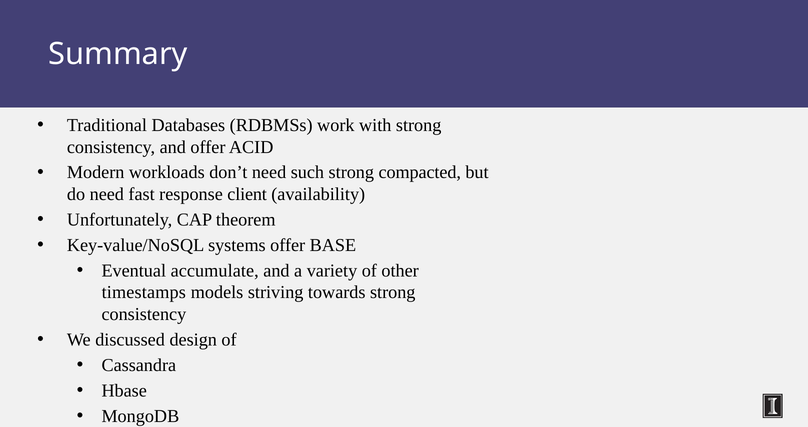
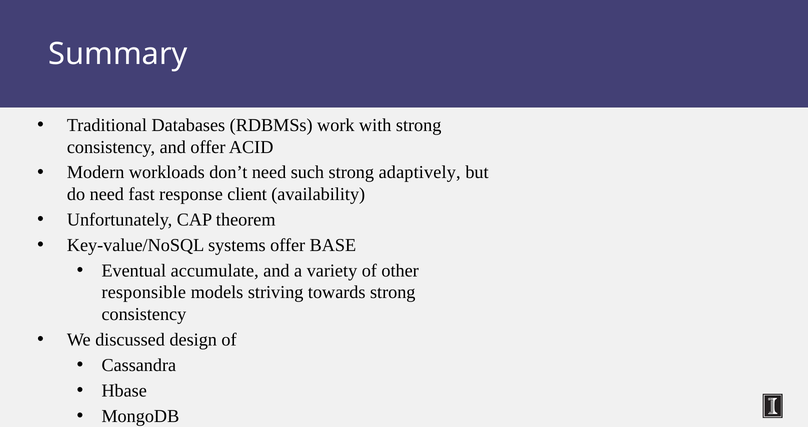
compacted: compacted -> adaptively (420, 172)
timestamps: timestamps -> responsible (144, 292)
